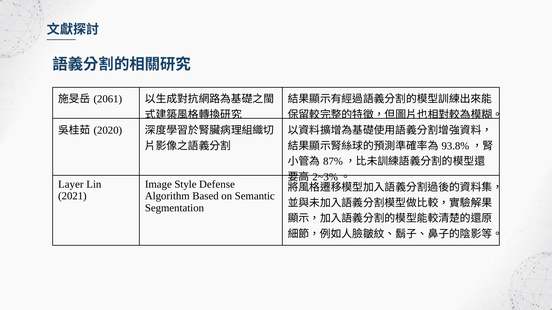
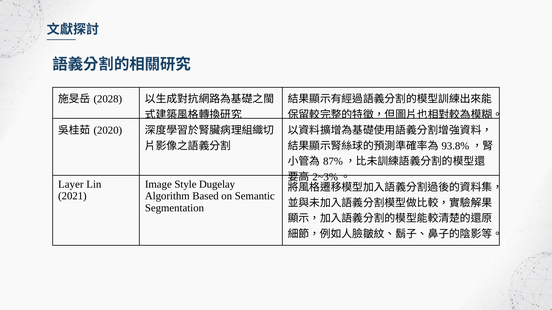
2061: 2061 -> 2028 (108, 99)
Defense: Defense -> Dugelay (217, 185)
